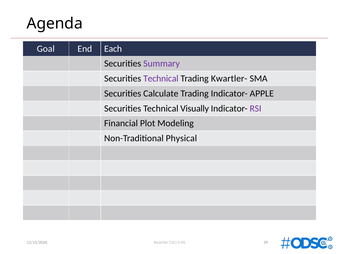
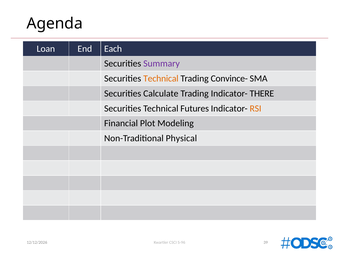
Goal: Goal -> Loan (46, 49)
Technical colour: purple -> orange (161, 79)
Kwartler-: Kwartler- -> Convince- (229, 79)
APPLE: APPLE -> THERE (262, 94)
Visually: Visually -> Futures (195, 109)
RSI colour: purple -> orange (256, 109)
